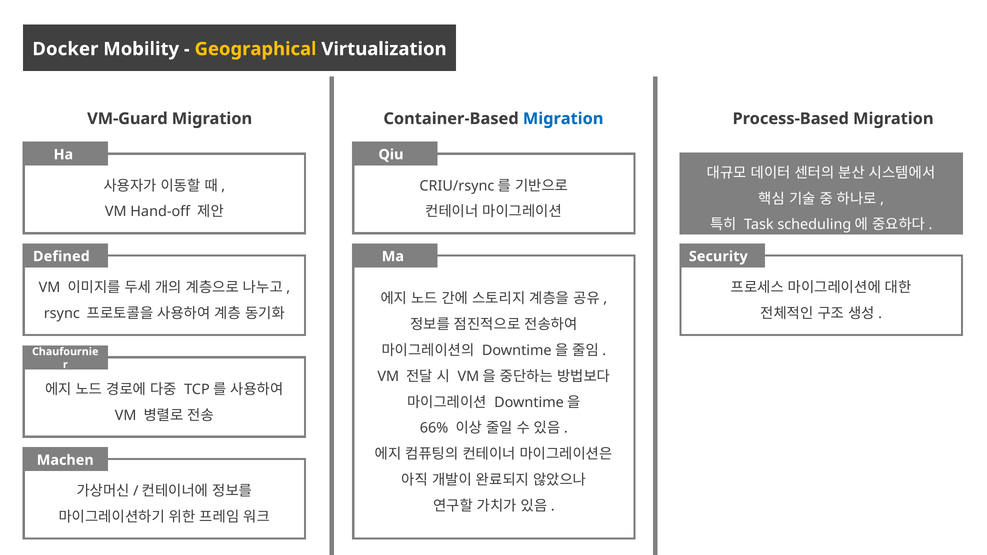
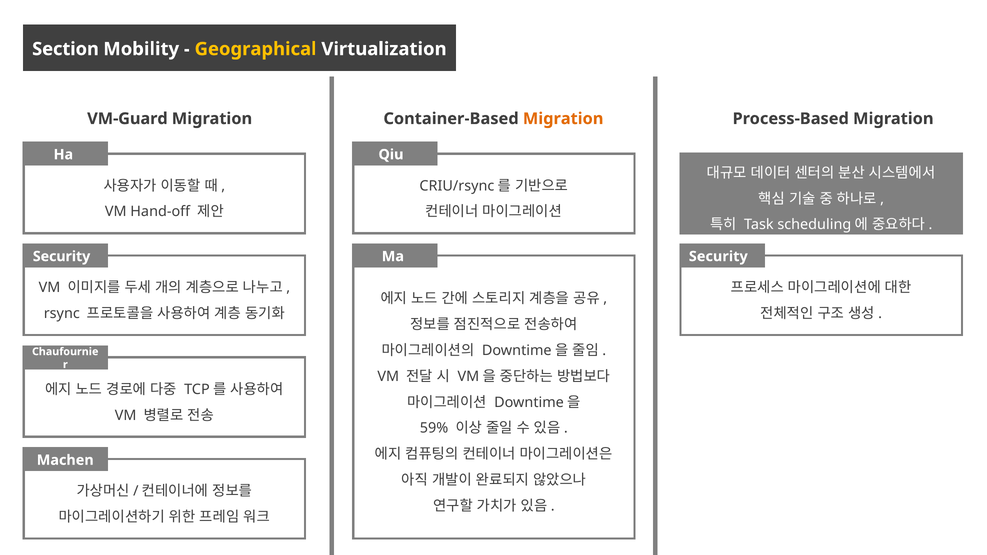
Docker: Docker -> Section (66, 49)
Migration colour: blue -> orange (563, 119)
Defined: Defined -> Security (62, 256)
66%: 66% -> 59% (434, 428)
